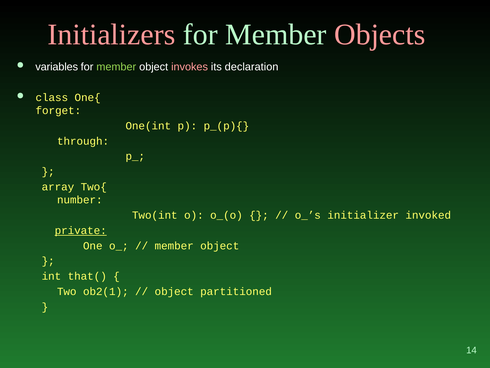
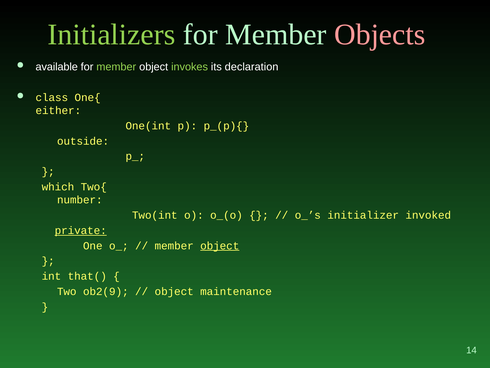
Initializers colour: pink -> light green (111, 35)
variables: variables -> available (57, 67)
invokes colour: pink -> light green (190, 67)
forget: forget -> either (58, 110)
through: through -> outside (83, 141)
array: array -> which (58, 187)
object underline: none -> present (220, 245)
ob2(1: ob2(1 -> ob2(9 (106, 291)
partitioned: partitioned -> maintenance (236, 291)
